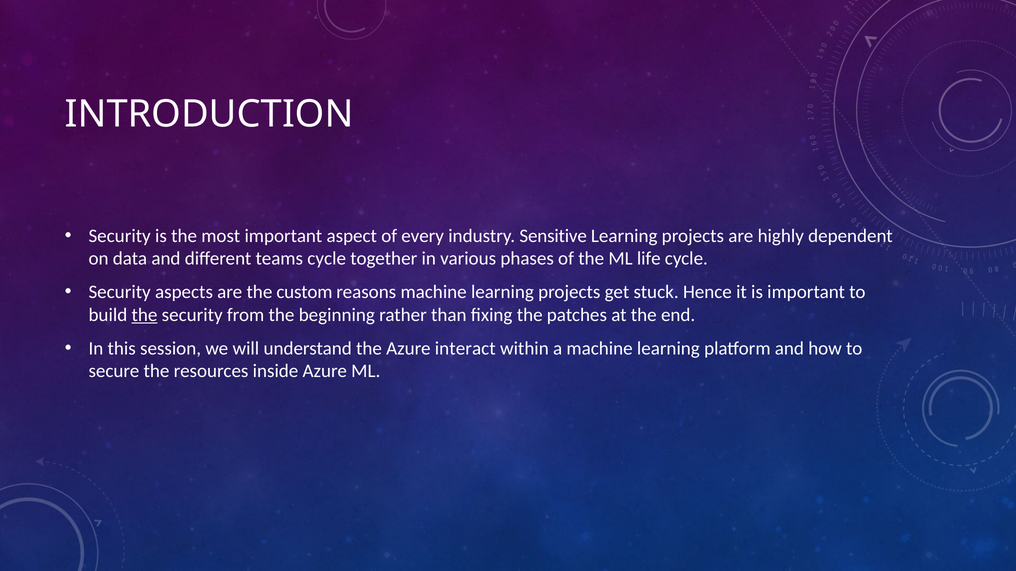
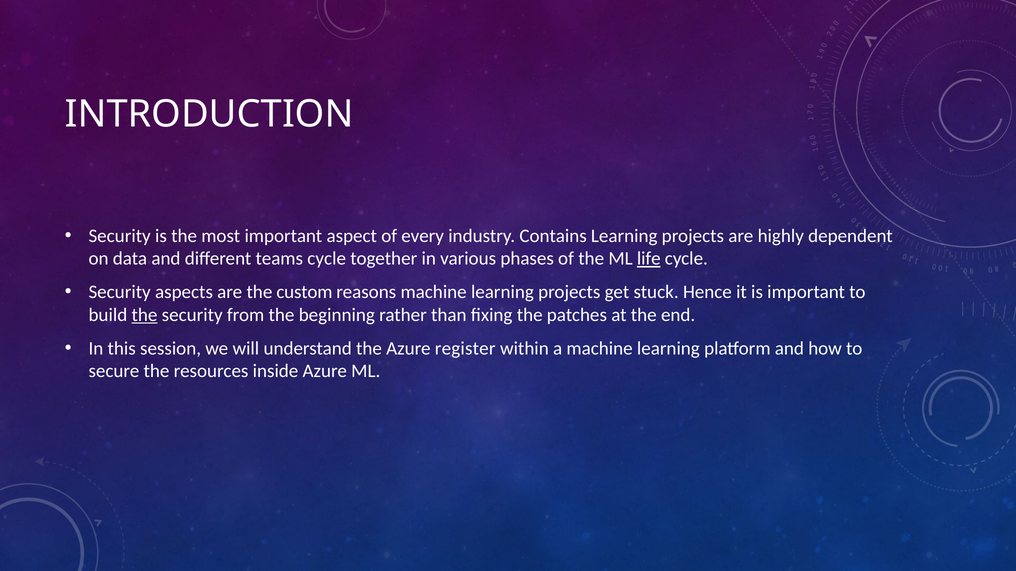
Sensitive: Sensitive -> Contains (553, 236)
life underline: none -> present (649, 259)
interact: interact -> register (465, 349)
